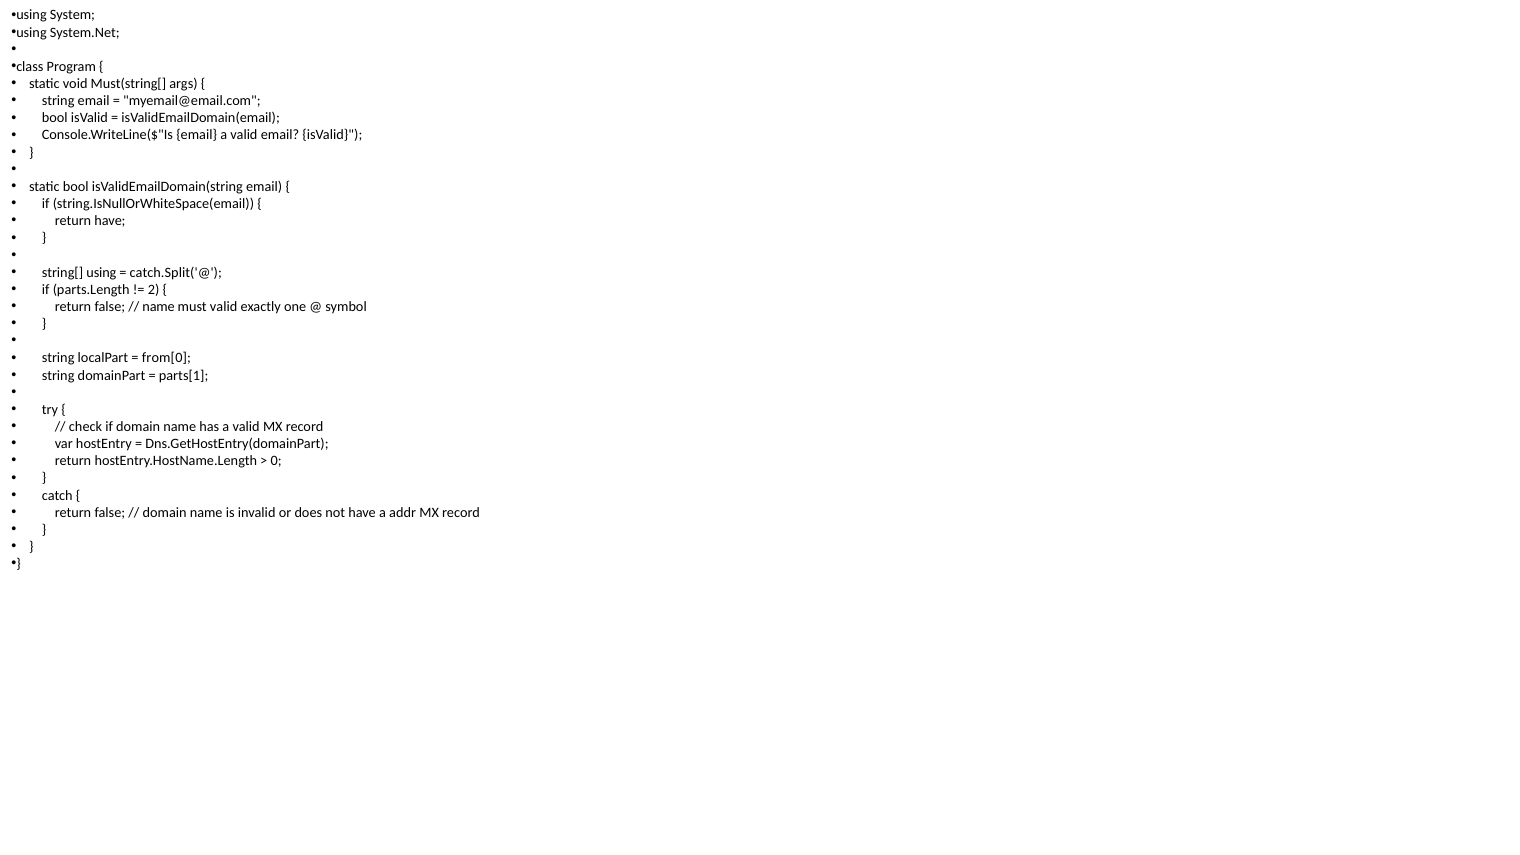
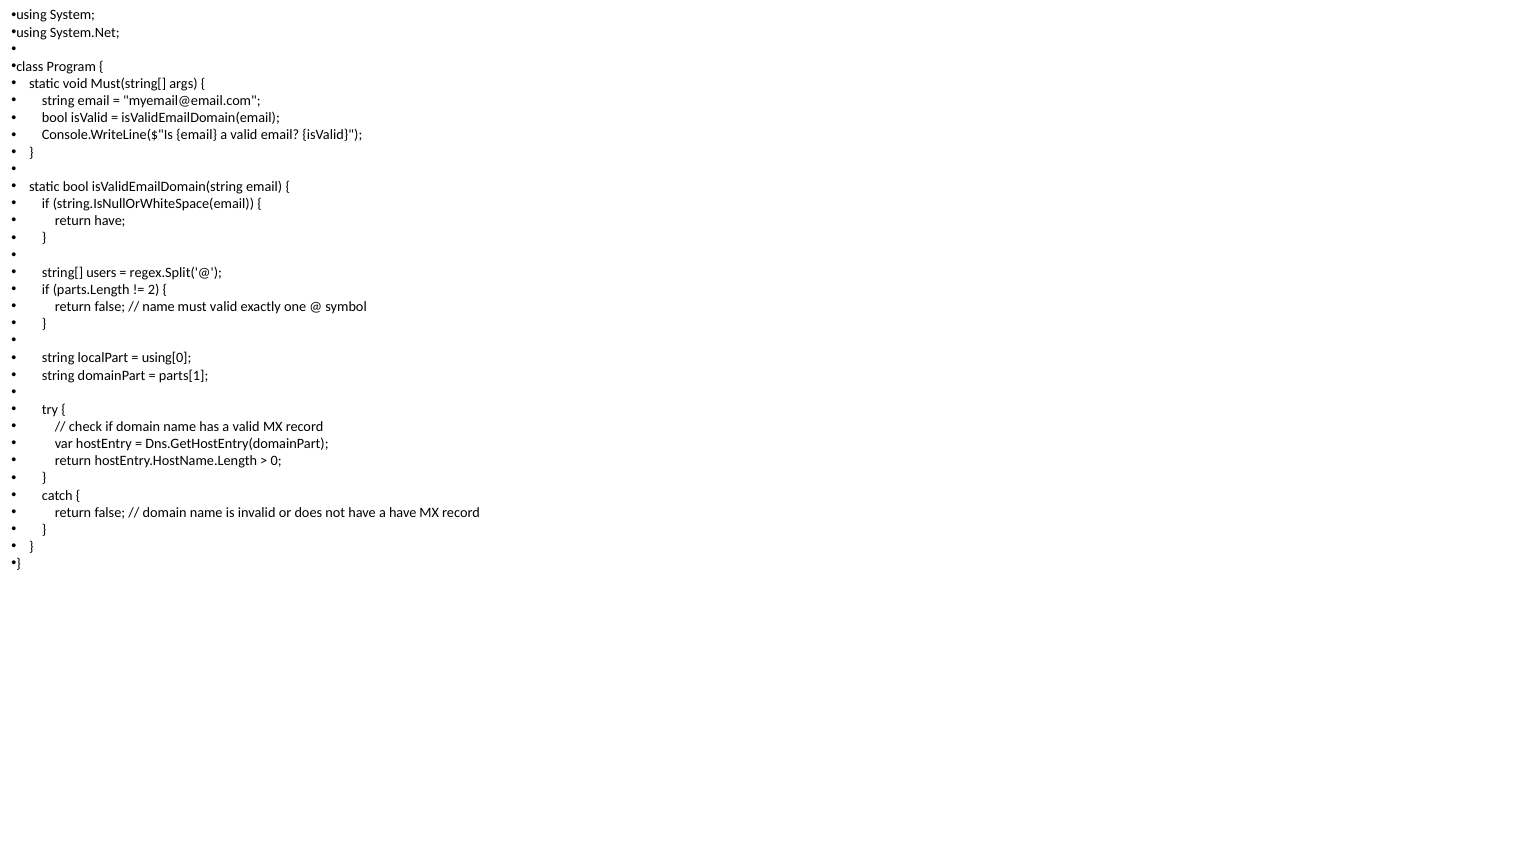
string[ using: using -> users (101, 272)
catch.Split('@: catch.Split('@ -> regex.Split('@ (176, 272)
from[0: from[0 -> using[0 (167, 358)
a addr: addr -> have (403, 512)
